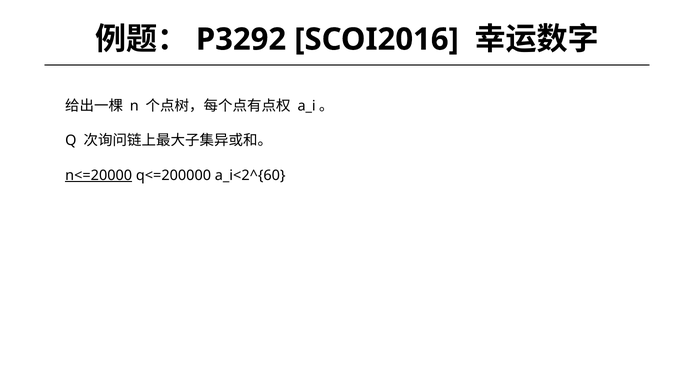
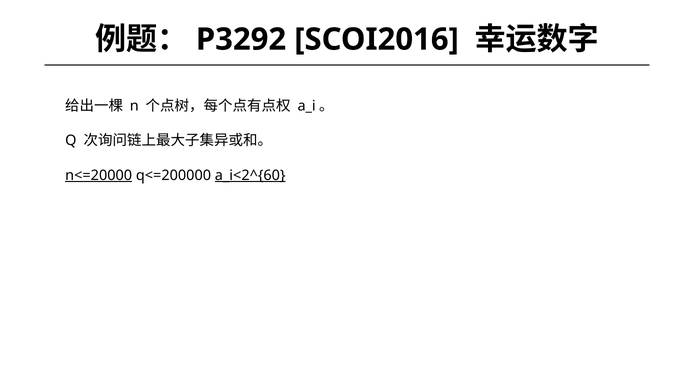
a_i<2^{60 underline: none -> present (250, 176)
